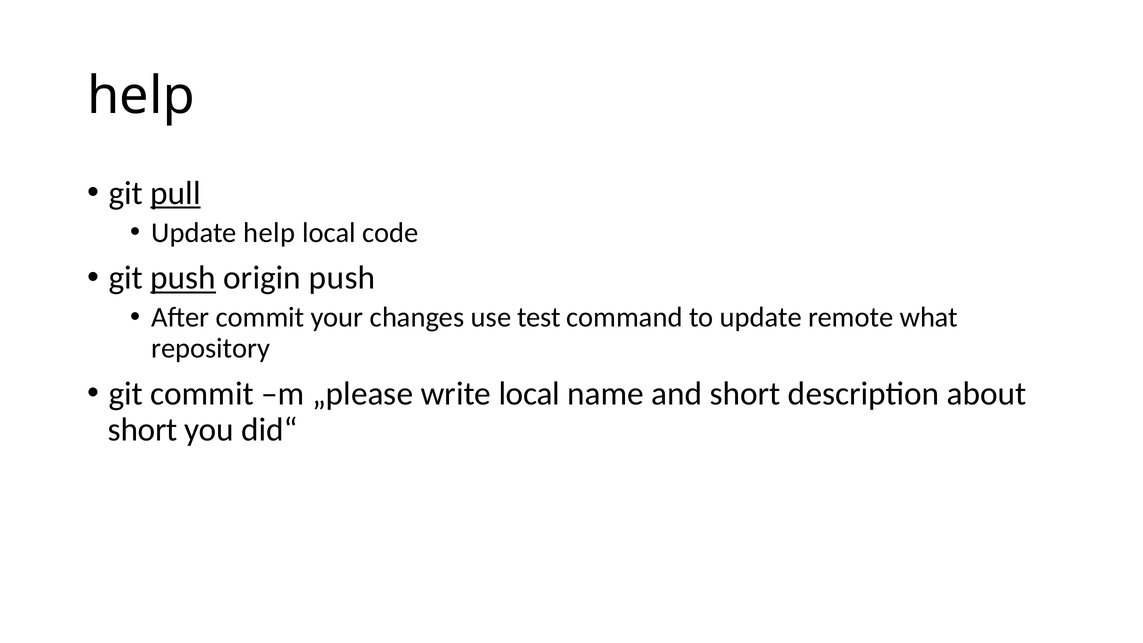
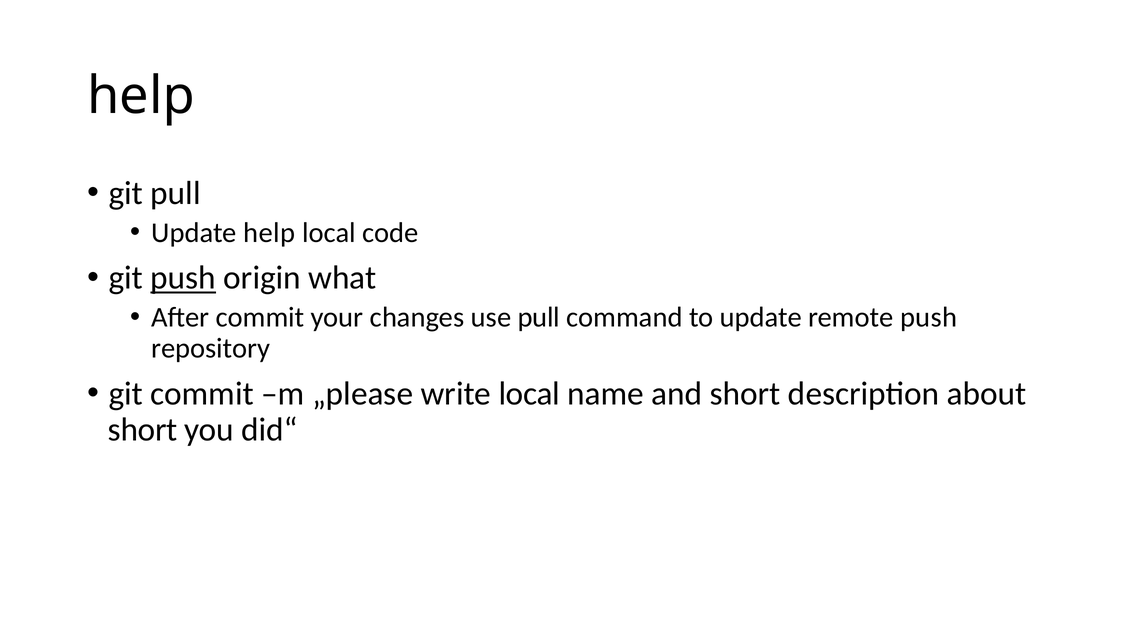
pull underline: present -> none (176, 193)
origin push: push -> what (342, 278)
use test: test -> pull (539, 317)
remote what: what -> push (929, 317)
